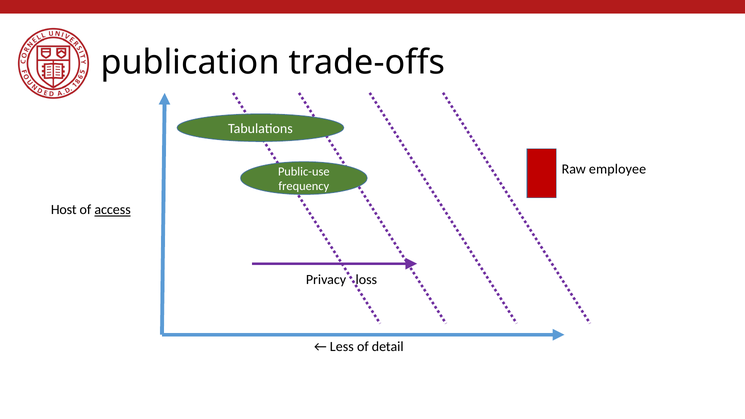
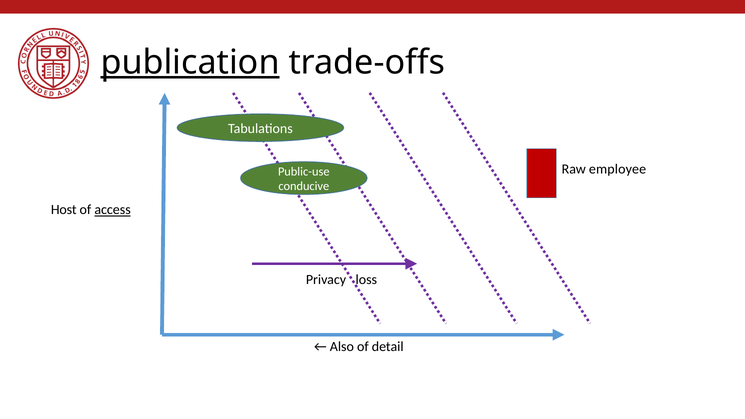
publication underline: none -> present (190, 63)
frequency: frequency -> conducive (304, 186)
Less: Less -> Also (342, 347)
